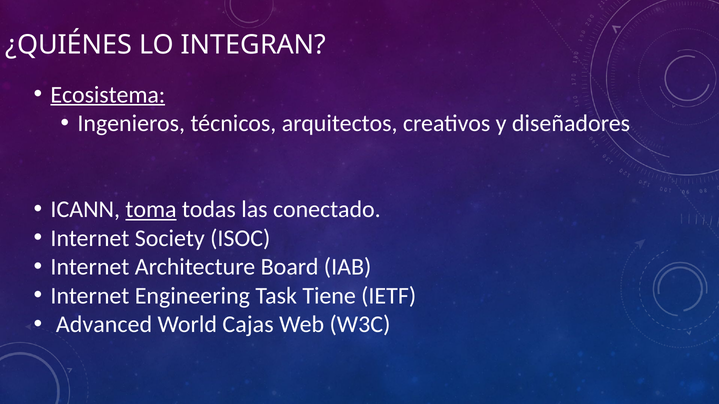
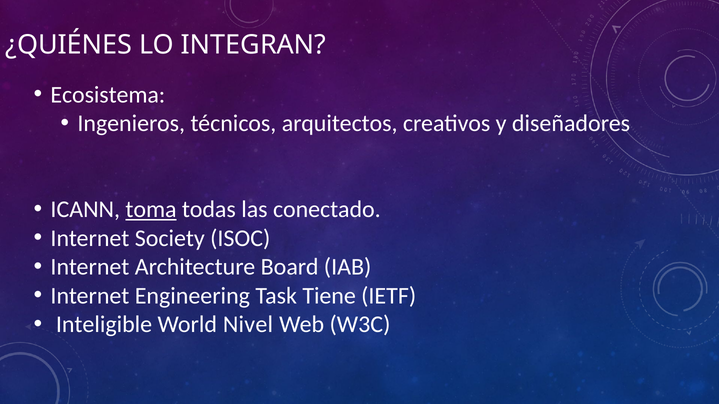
Ecosistema underline: present -> none (108, 95)
Advanced: Advanced -> Inteligible (104, 325)
Cajas: Cajas -> Nivel (248, 325)
